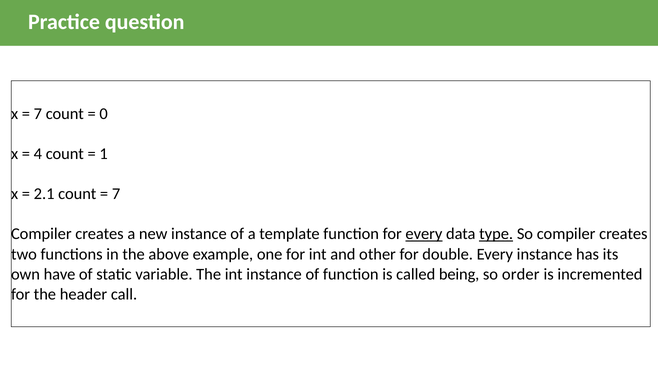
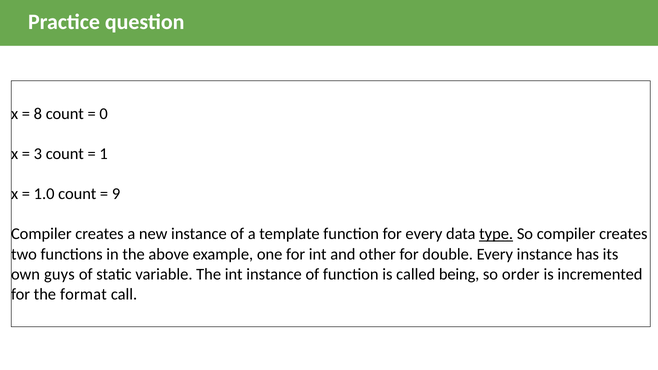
7: 7 -> 8 (38, 114)
4: 4 -> 3 (38, 154)
2.1: 2.1 -> 1.0 (44, 194)
7: 7 -> 9 (116, 194)
every underline: present -> none (424, 234)
have: have -> guys (59, 274)
header: header -> format (83, 294)
